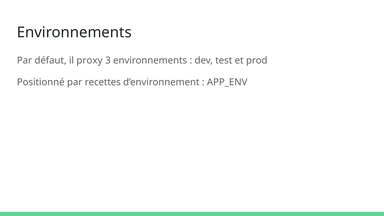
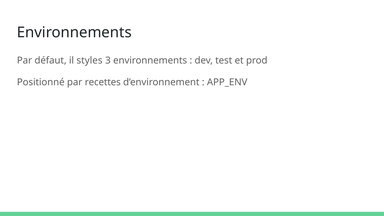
proxy: proxy -> styles (90, 60)
